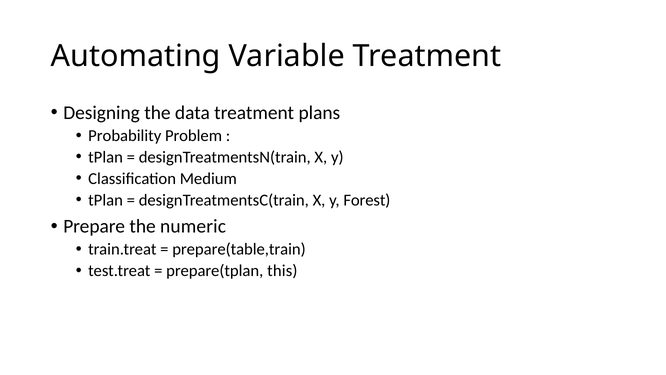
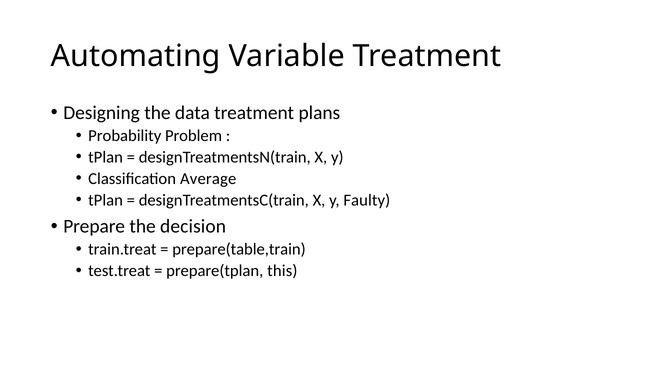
Medium: Medium -> Average (208, 178)
Forest: Forest -> Faulty (367, 200)
numeric: numeric -> decision (193, 226)
